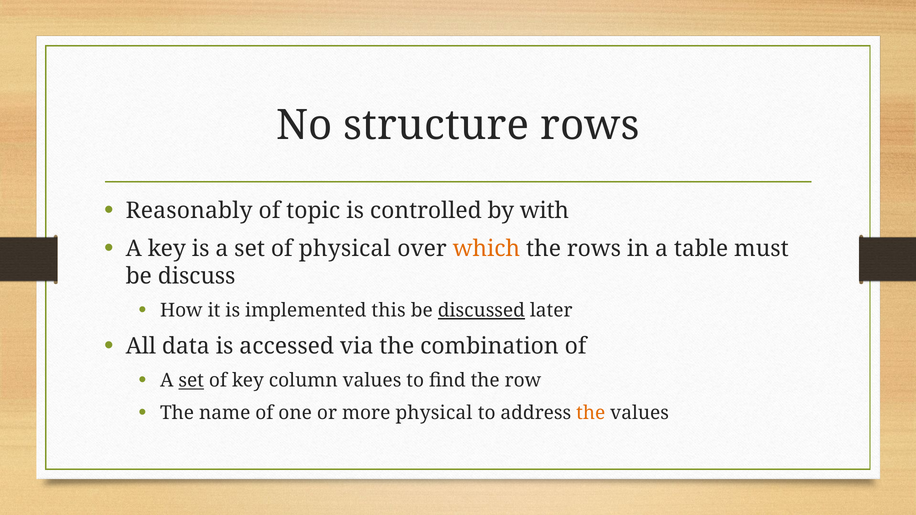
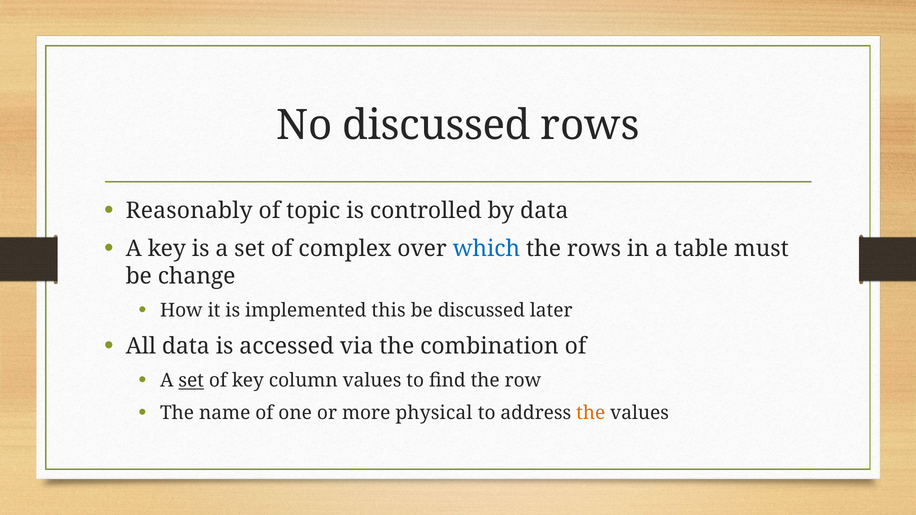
No structure: structure -> discussed (437, 126)
by with: with -> data (544, 211)
of physical: physical -> complex (345, 249)
which colour: orange -> blue (486, 249)
discuss: discuss -> change (197, 276)
discussed underline: present -> none (481, 311)
